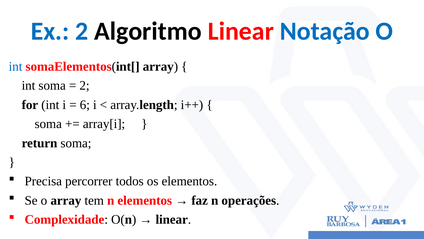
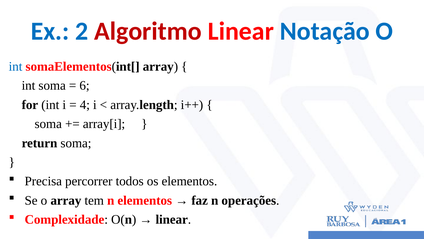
Algoritmo colour: black -> red (148, 31)
2: 2 -> 6 (85, 86)
6: 6 -> 4 (85, 105)
